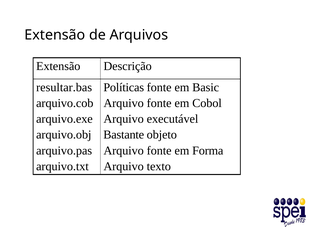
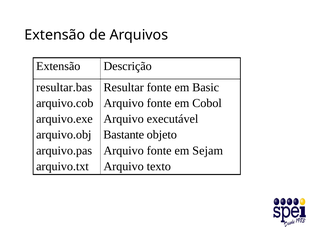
Políticas: Políticas -> Resultar (124, 87)
Forma: Forma -> Sejam (208, 151)
